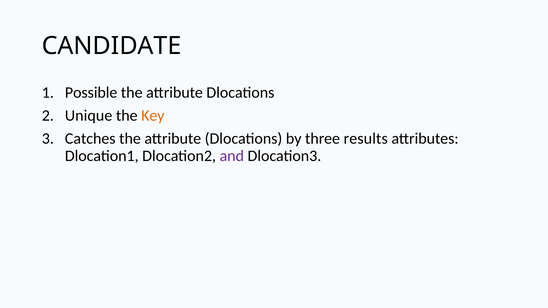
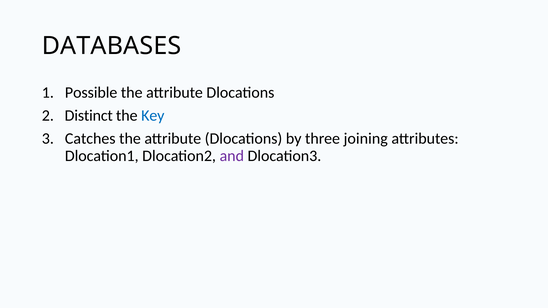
CANDIDATE: CANDIDATE -> DATABASES (112, 46)
Unique: Unique -> Distinct (89, 116)
Key colour: orange -> blue (153, 116)
results: results -> joining (366, 139)
